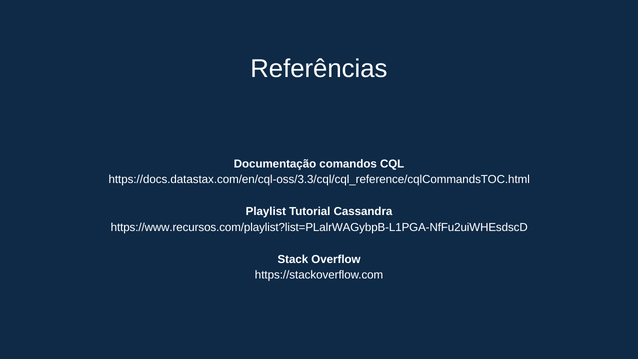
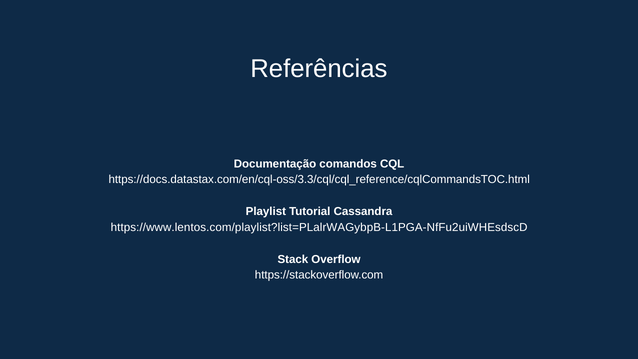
https://www.recursos.com/playlist?list=PLalrWAGybpB-L1PGA-NfFu2uiWHEsdscD: https://www.recursos.com/playlist?list=PLalrWAGybpB-L1PGA-NfFu2uiWHEsdscD -> https://www.lentos.com/playlist?list=PLalrWAGybpB-L1PGA-NfFu2uiWHEsdscD (319, 227)
